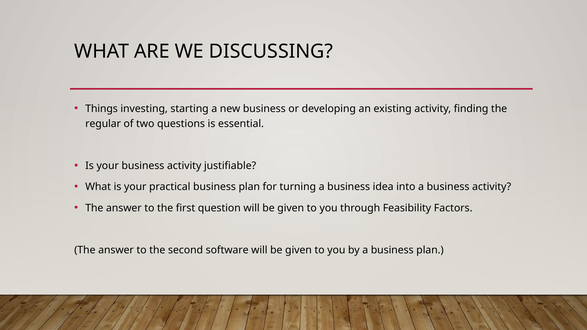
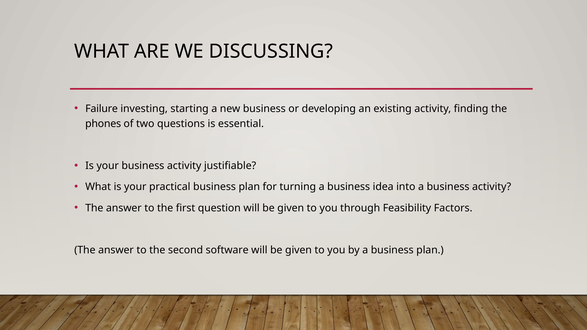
Things: Things -> Failure (102, 109)
regular: regular -> phones (103, 124)
